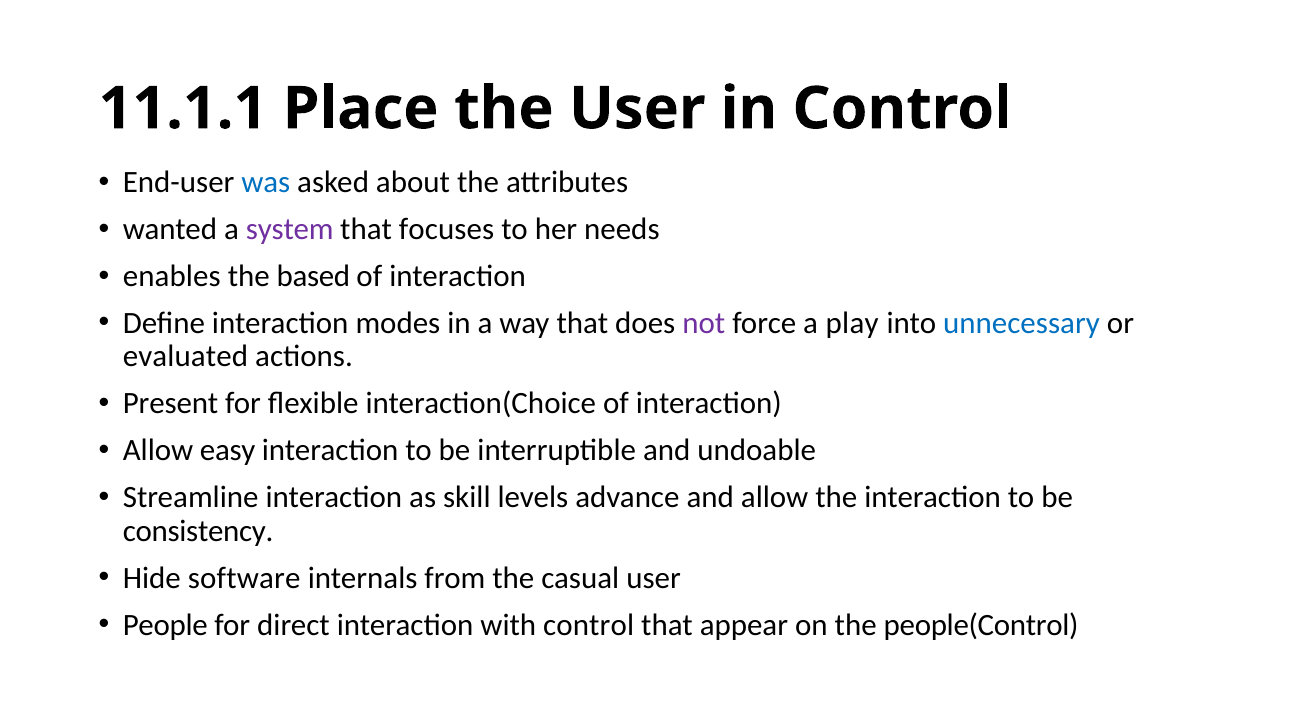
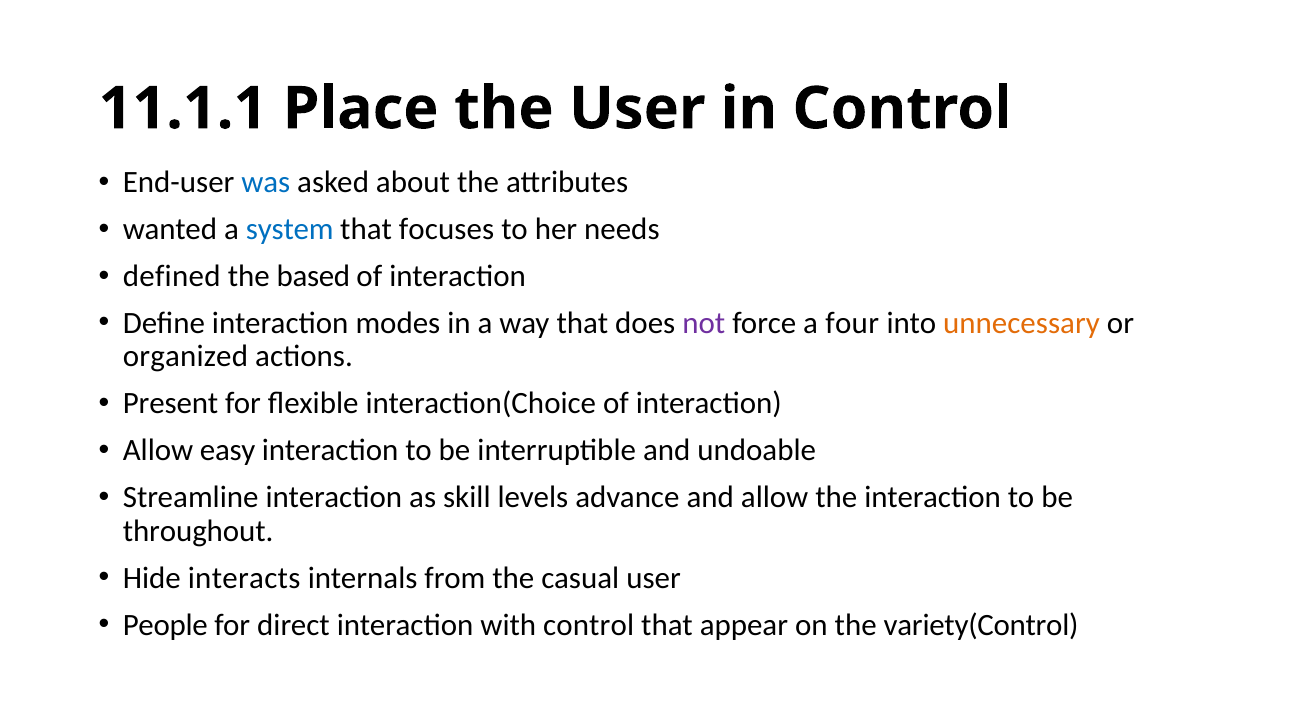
system colour: purple -> blue (290, 229)
enables: enables -> defined (172, 276)
play: play -> four (852, 323)
unnecessary colour: blue -> orange (1021, 323)
evaluated: evaluated -> organized (185, 356)
consistency: consistency -> throughout (198, 530)
software: software -> interacts (244, 577)
people(Control: people(Control -> variety(Control (981, 624)
